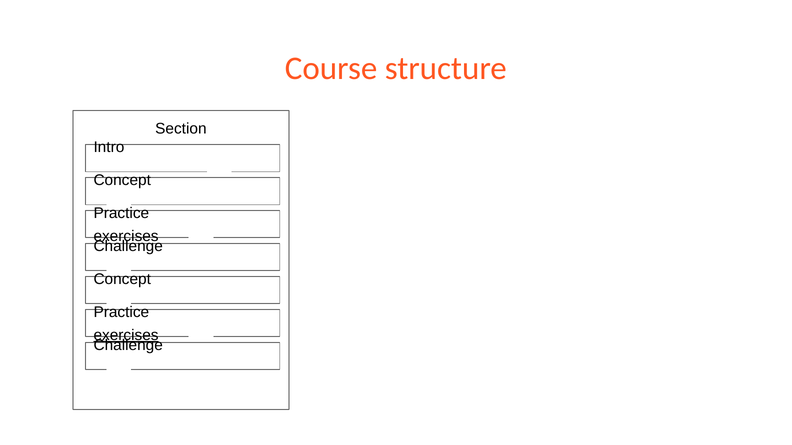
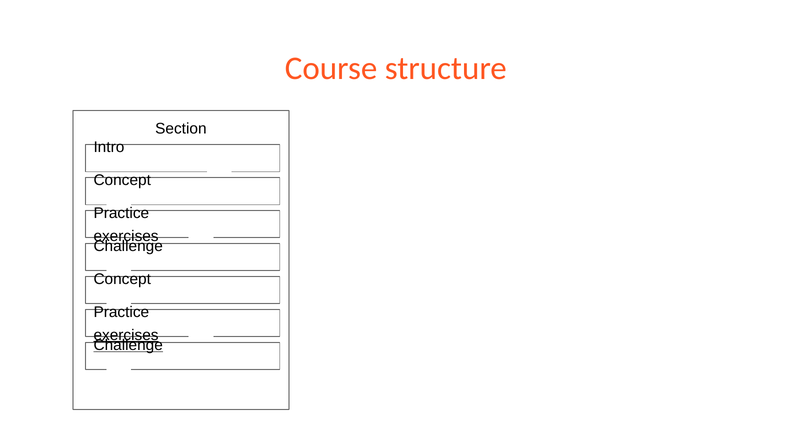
Challenge underline: none -> present (128, 346)
